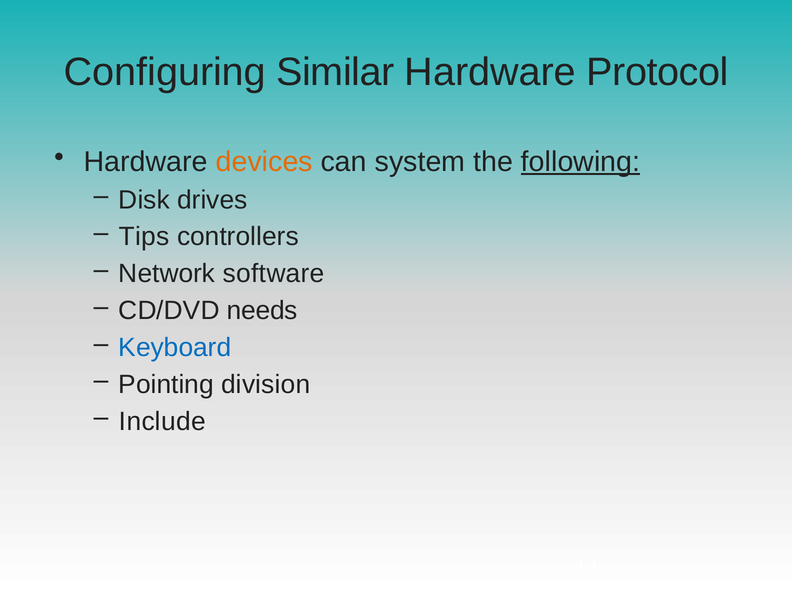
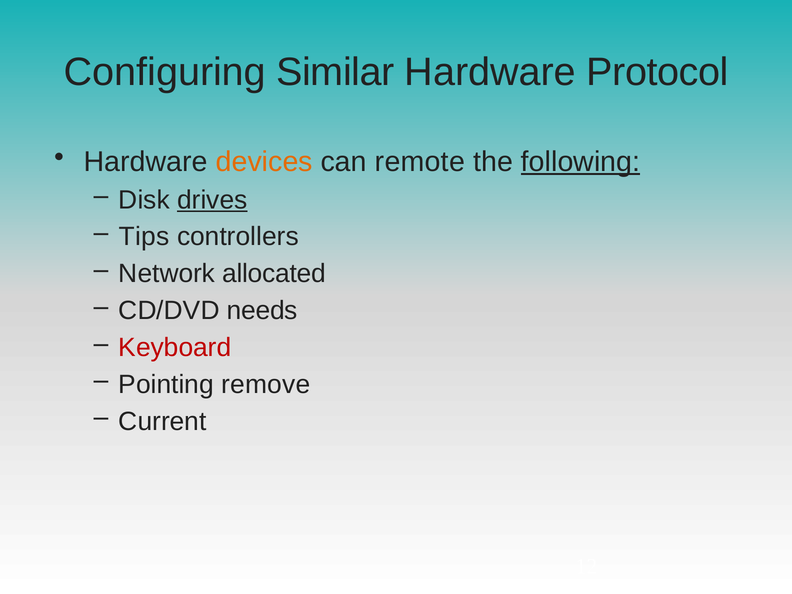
system: system -> remote (420, 162)
drives underline: none -> present (212, 200)
software: software -> allocated (274, 274)
Keyboard colour: blue -> red (175, 348)
division: division -> remove (266, 385)
Include: Include -> Current (162, 422)
